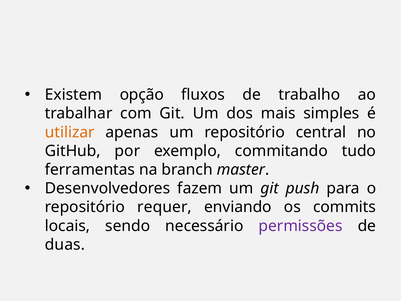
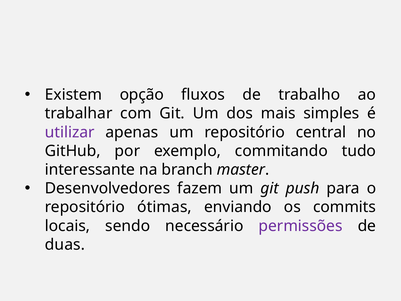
utilizar colour: orange -> purple (70, 132)
ferramentas: ferramentas -> interessante (90, 170)
requer: requer -> ótimas (165, 207)
